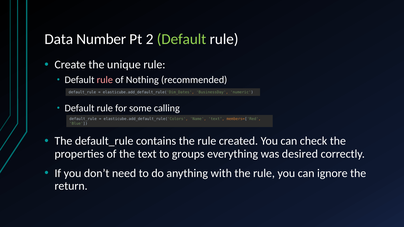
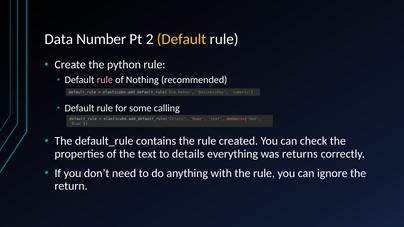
Default colour: light green -> yellow (182, 39)
unique: unique -> python (124, 65)
groups: groups -> details (188, 154)
desired: desired -> returns (300, 154)
